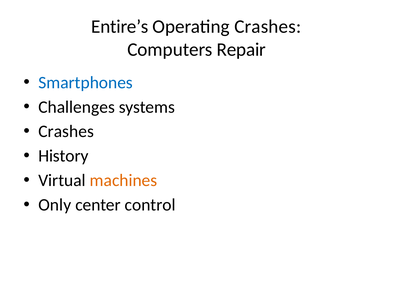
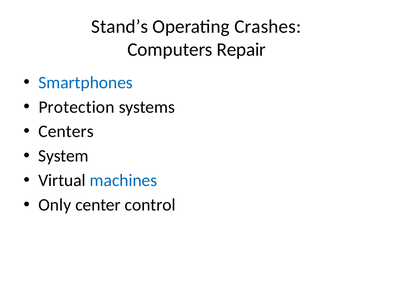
Entire’s: Entire’s -> Stand’s (120, 27)
Challenges: Challenges -> Protection (77, 107)
Crashes: Crashes -> Centers (66, 131)
History: History -> System (63, 156)
machines colour: orange -> blue (123, 180)
